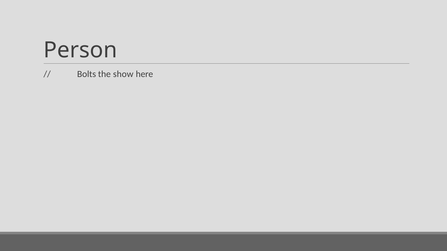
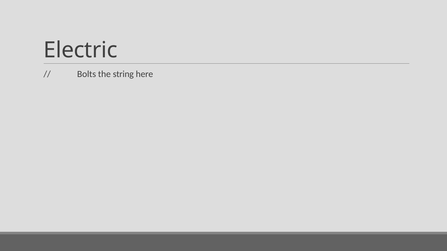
Person: Person -> Electric (81, 50)
show: show -> string (123, 74)
